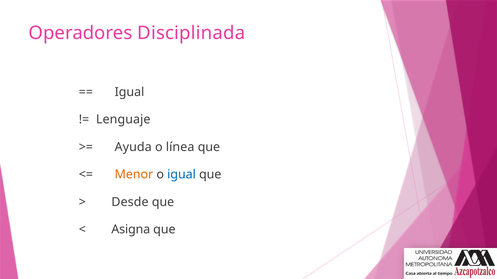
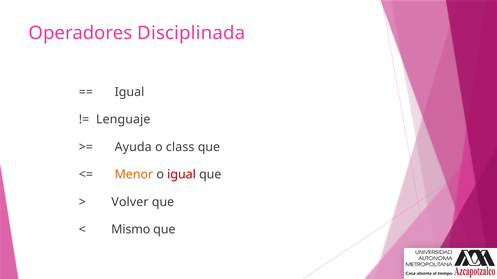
línea: línea -> class (180, 147)
igual colour: blue -> red (182, 175)
Desde: Desde -> Volver (130, 202)
Asigna: Asigna -> Mismo (131, 230)
